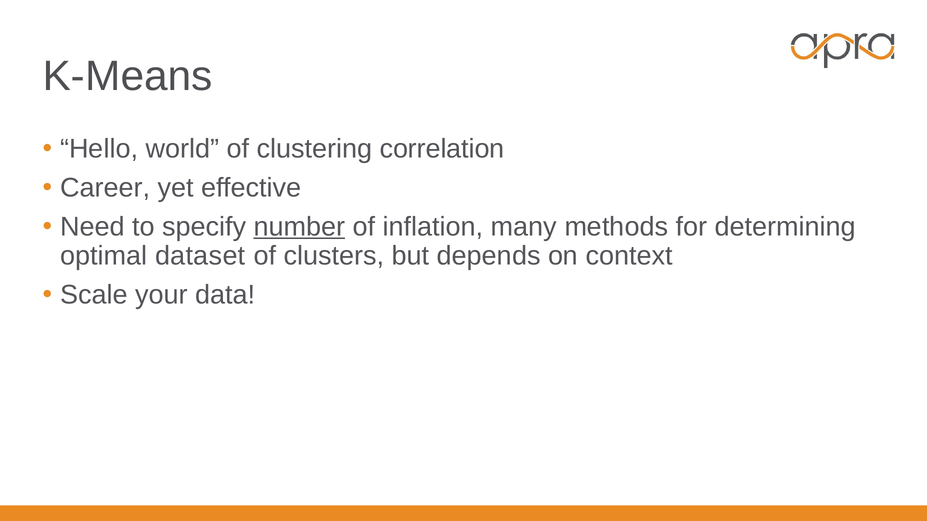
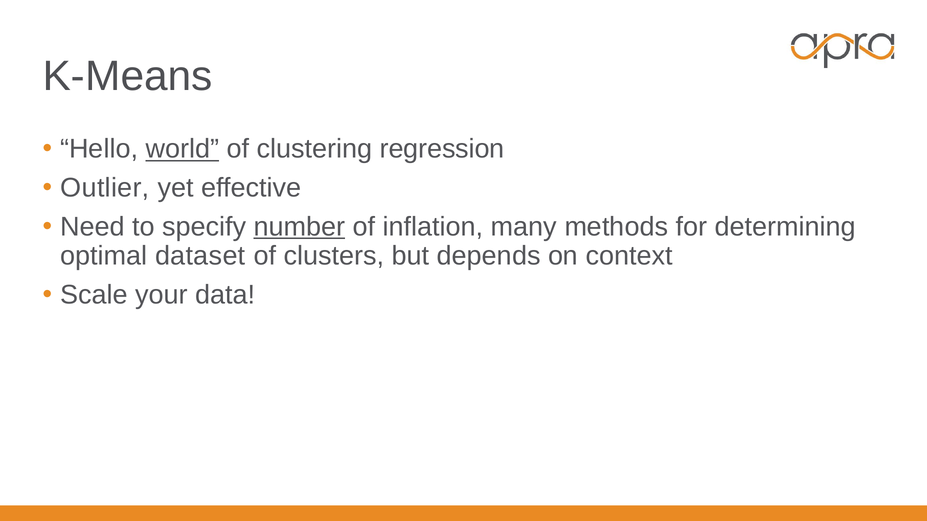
world underline: none -> present (182, 149)
correlation: correlation -> regression (442, 149)
Career: Career -> Outlier (105, 188)
